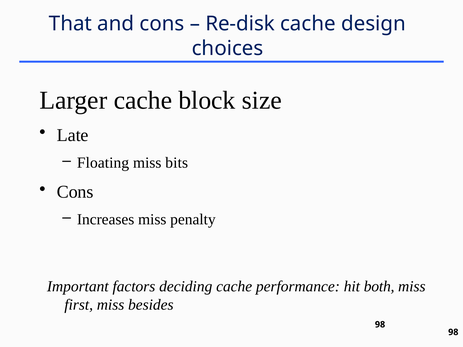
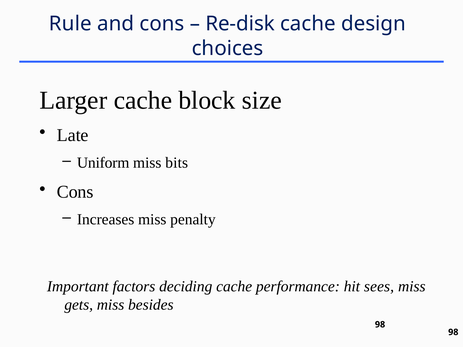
That: That -> Rule (70, 24)
Floating: Floating -> Uniform (103, 163)
both: both -> sees (379, 287)
first: first -> gets (79, 305)
